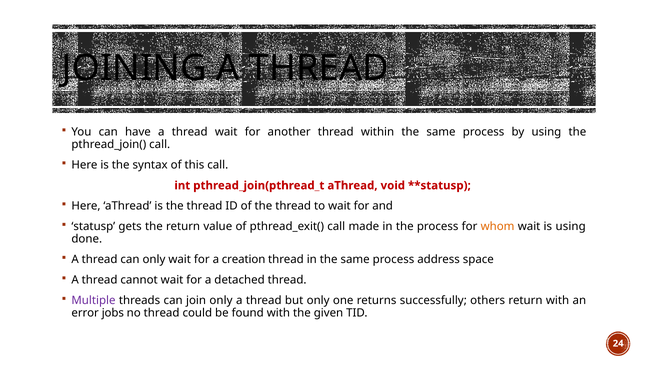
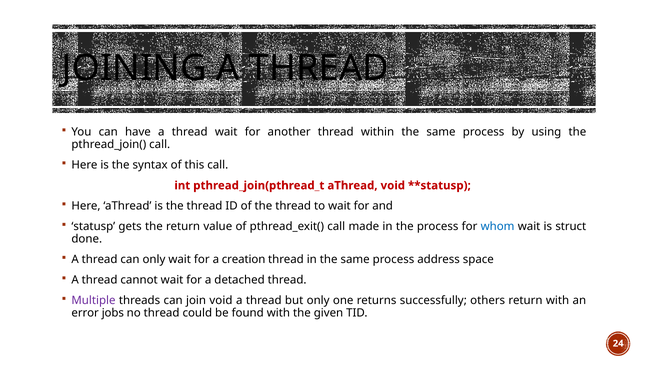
whom colour: orange -> blue (498, 226)
is using: using -> struct (571, 226)
join only: only -> void (221, 300)
